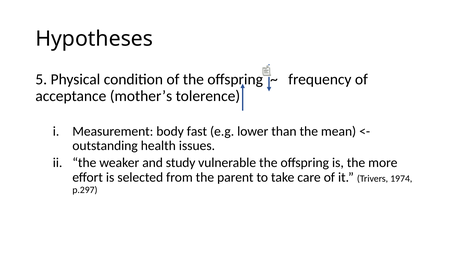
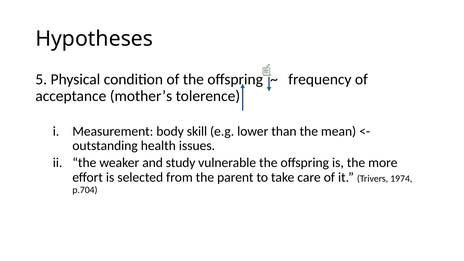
fast: fast -> skill (197, 131)
p.297: p.297 -> p.704 (85, 190)
